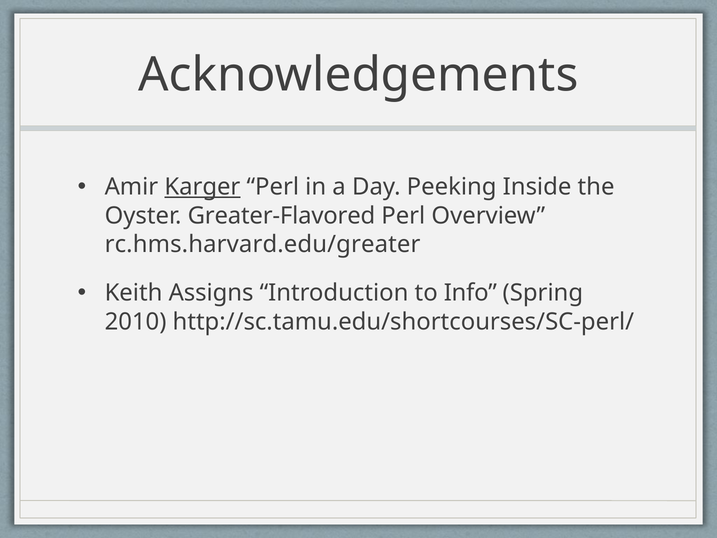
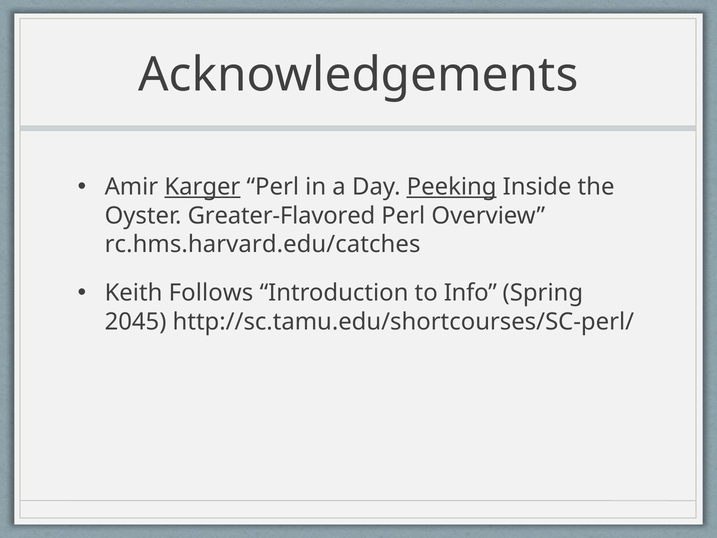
Peeking underline: none -> present (452, 187)
rc.hms.harvard.edu/greater: rc.hms.harvard.edu/greater -> rc.hms.harvard.edu/catches (263, 244)
Assigns: Assigns -> Follows (211, 293)
2010: 2010 -> 2045 (136, 322)
